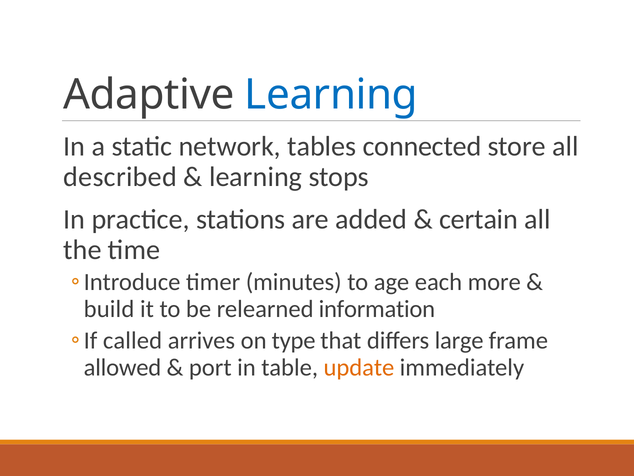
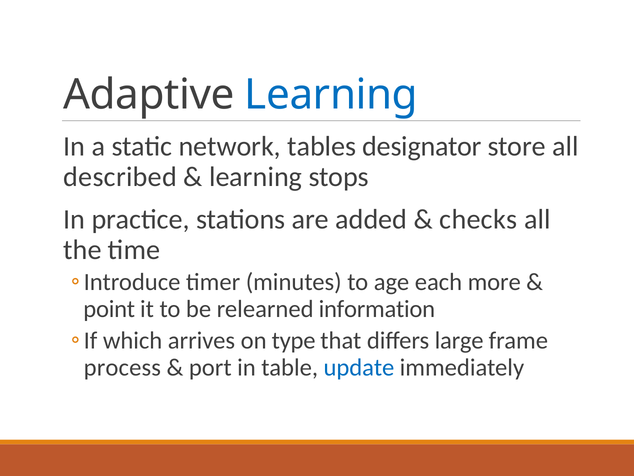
connected: connected -> designator (422, 146)
certain: certain -> checks (478, 219)
build: build -> point (109, 309)
called: called -> which (133, 340)
allowed: allowed -> process (122, 367)
update colour: orange -> blue (359, 367)
